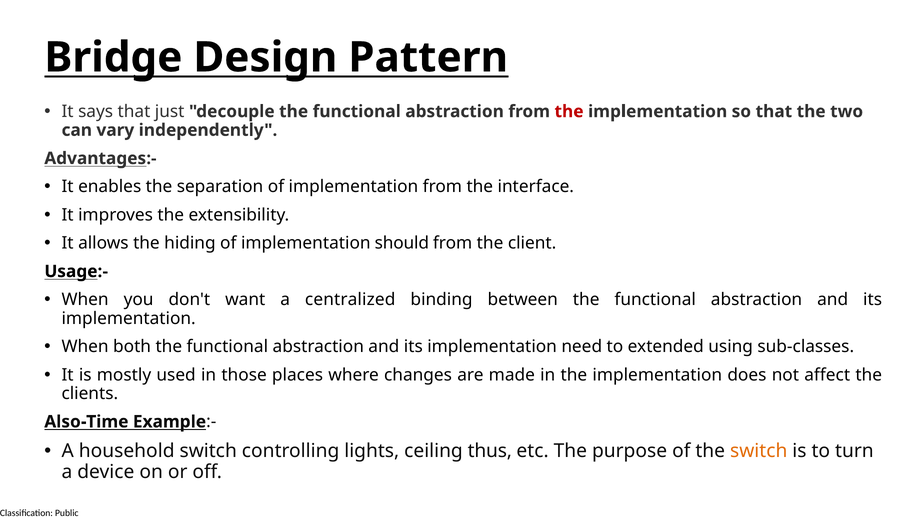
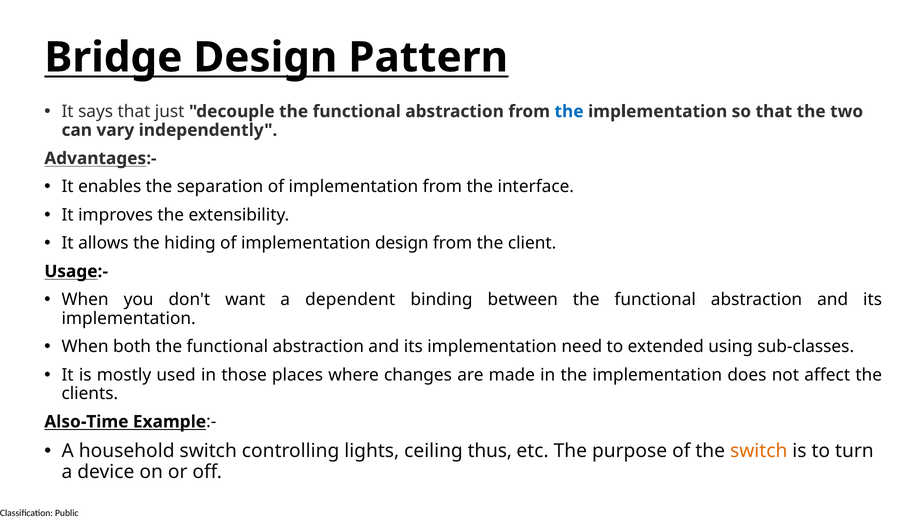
the colour: red -> blue (569, 112)
implementation should: should -> design (402, 243)
centralized: centralized -> dependent (350, 300)
